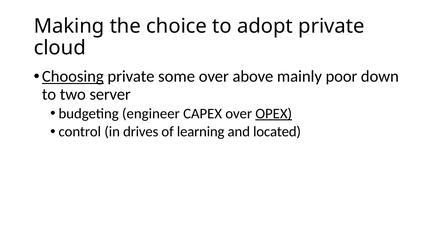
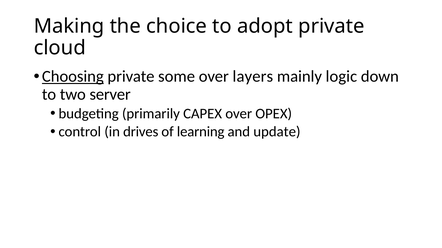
above: above -> layers (253, 77)
poor: poor -> logic (341, 77)
engineer: engineer -> primarily (151, 114)
OPEX underline: present -> none (274, 114)
located: located -> update (277, 132)
